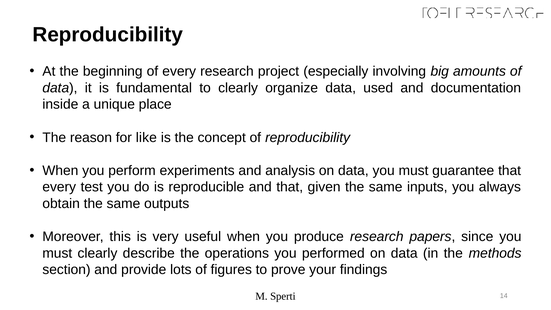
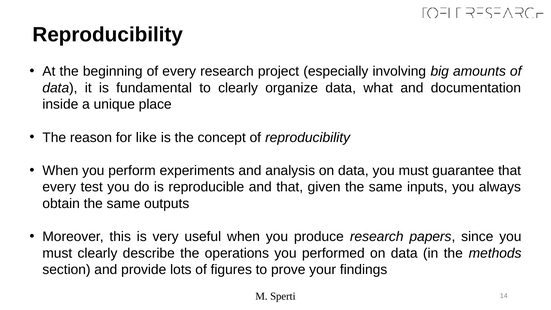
used: used -> what (378, 88)
